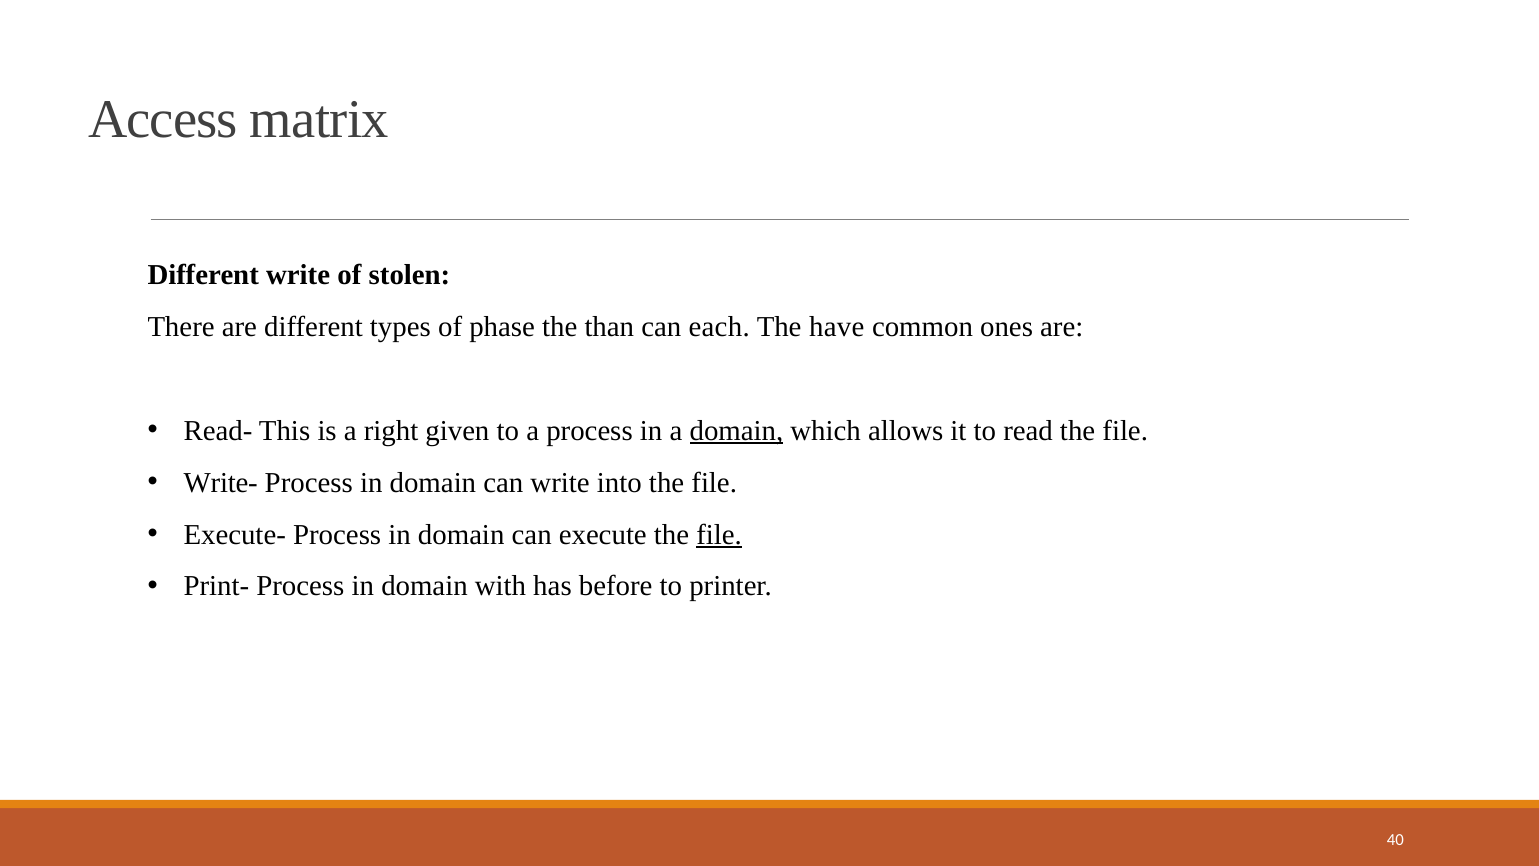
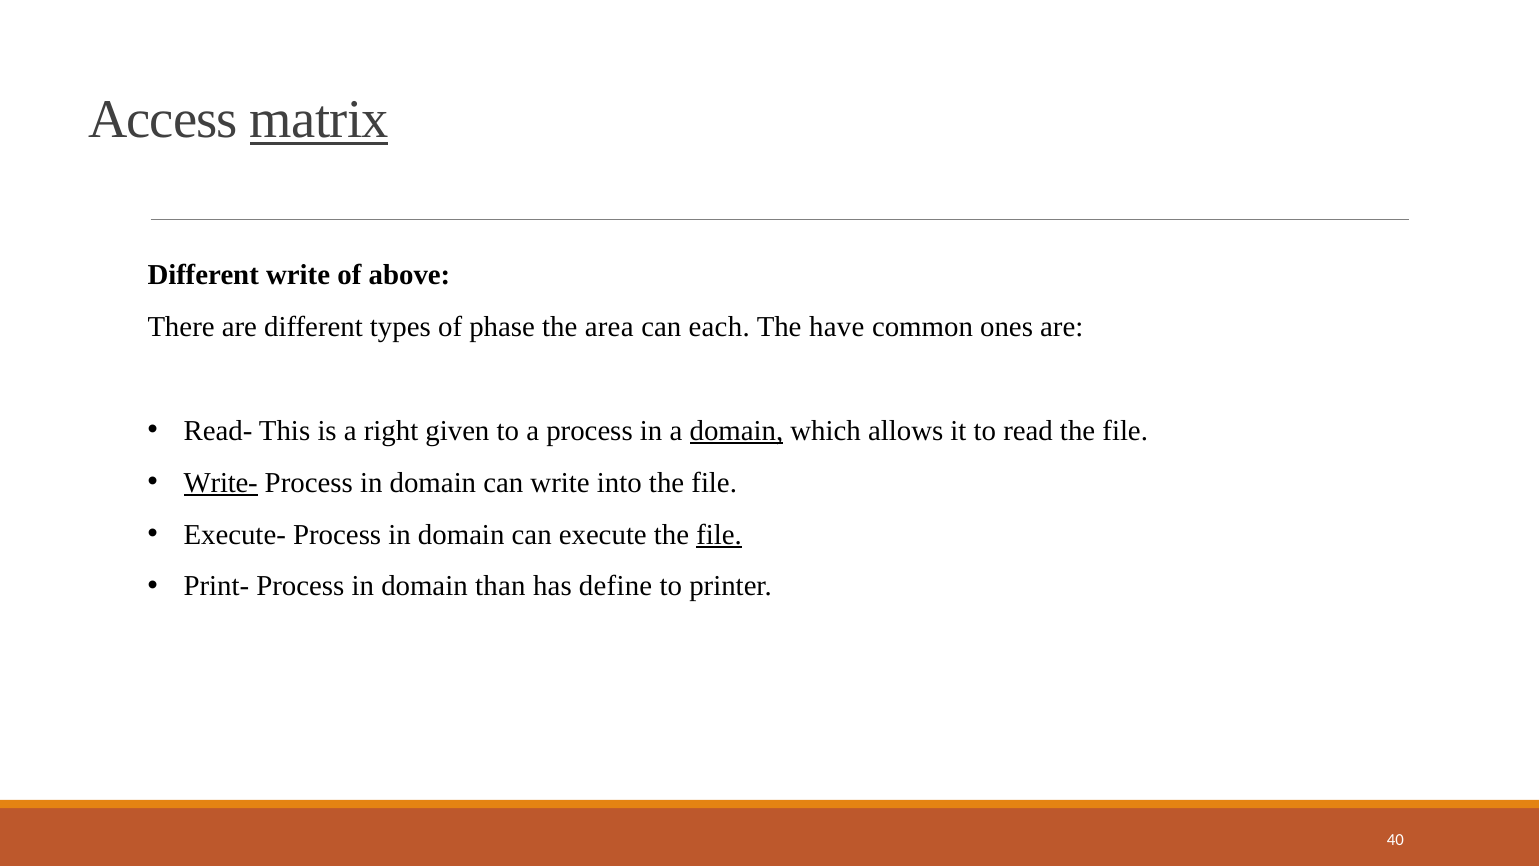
matrix underline: none -> present (319, 120)
stolen: stolen -> above (410, 275)
than: than -> area (609, 327)
Write- underline: none -> present (221, 482)
with: with -> than (500, 586)
before: before -> define (616, 586)
